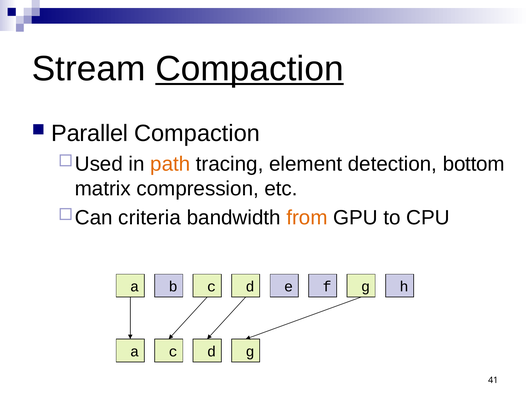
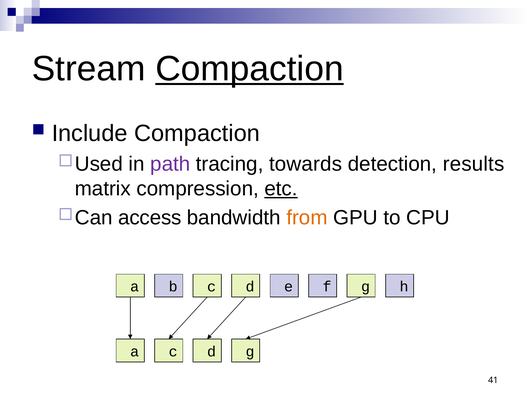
Parallel: Parallel -> Include (90, 133)
path colour: orange -> purple (170, 164)
element: element -> towards (306, 164)
bottom: bottom -> results (474, 164)
etc underline: none -> present (281, 188)
criteria: criteria -> access (150, 217)
